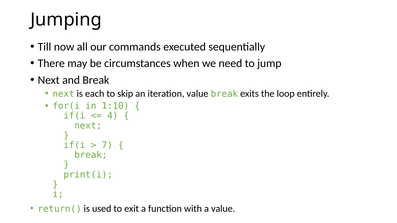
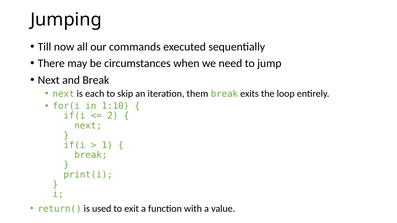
iteration value: value -> them (197, 94)
4: 4 -> 2 (113, 116)
7: 7 -> 1 (107, 145)
